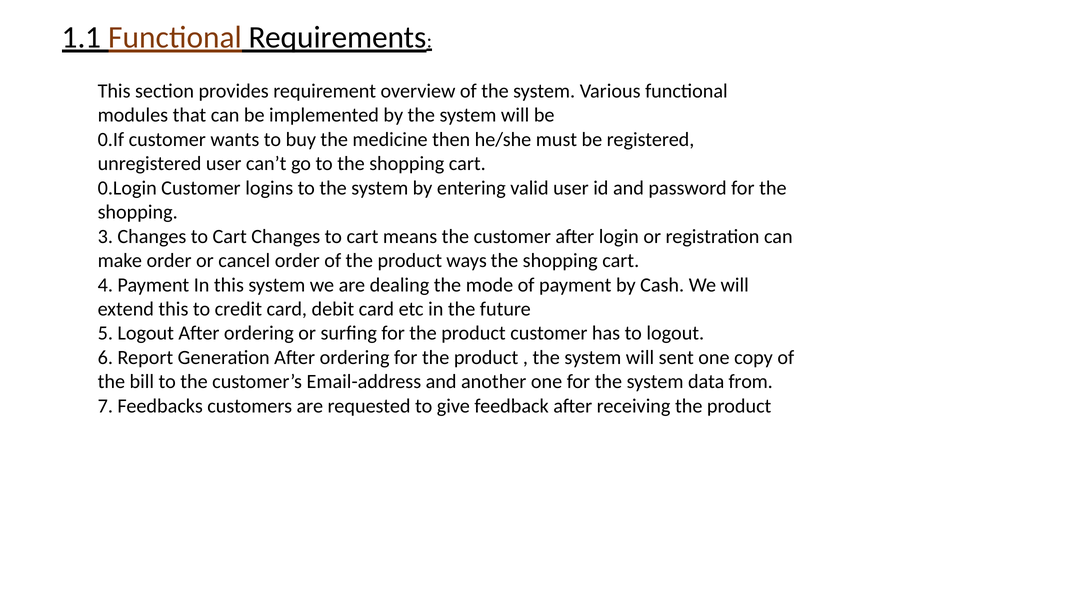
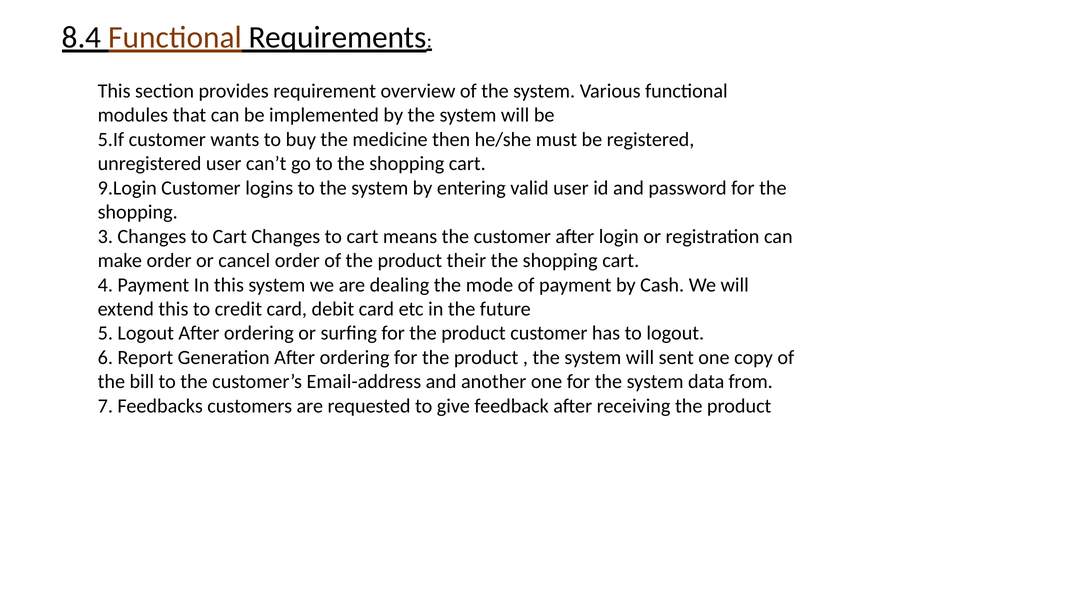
1.1: 1.1 -> 8.4 (82, 37)
0.If: 0.If -> 5.If (111, 139)
0.Login: 0.Login -> 9.Login (127, 188)
ways: ways -> their (466, 261)
